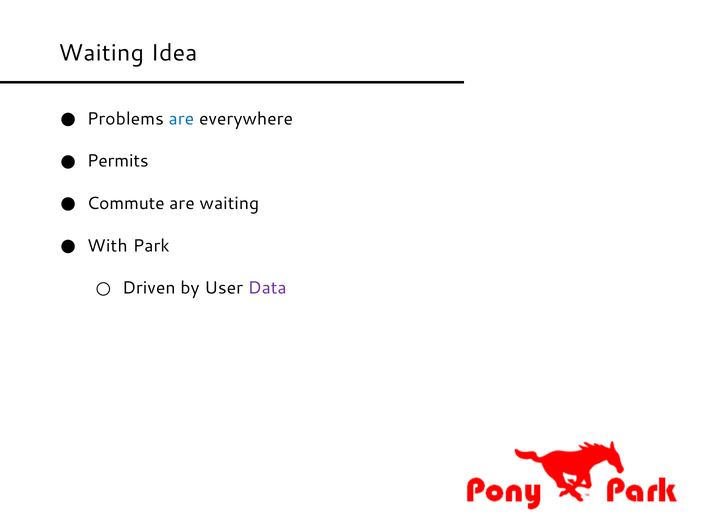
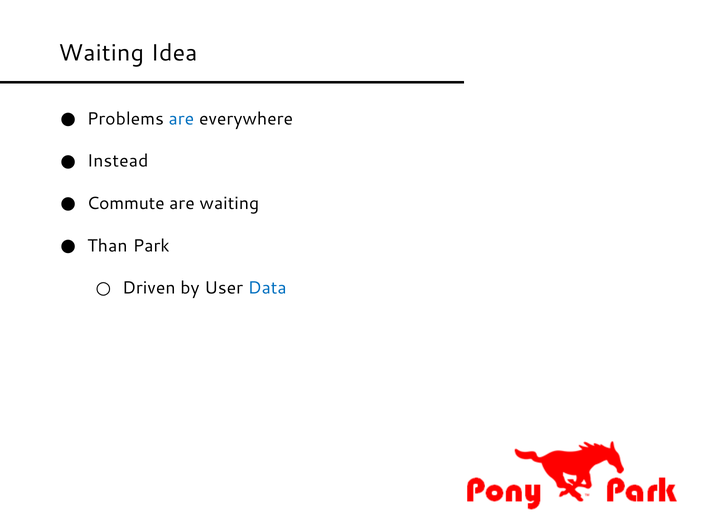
Permits: Permits -> Instead (118, 161)
With: With -> Than (107, 246)
Data colour: purple -> blue (267, 288)
